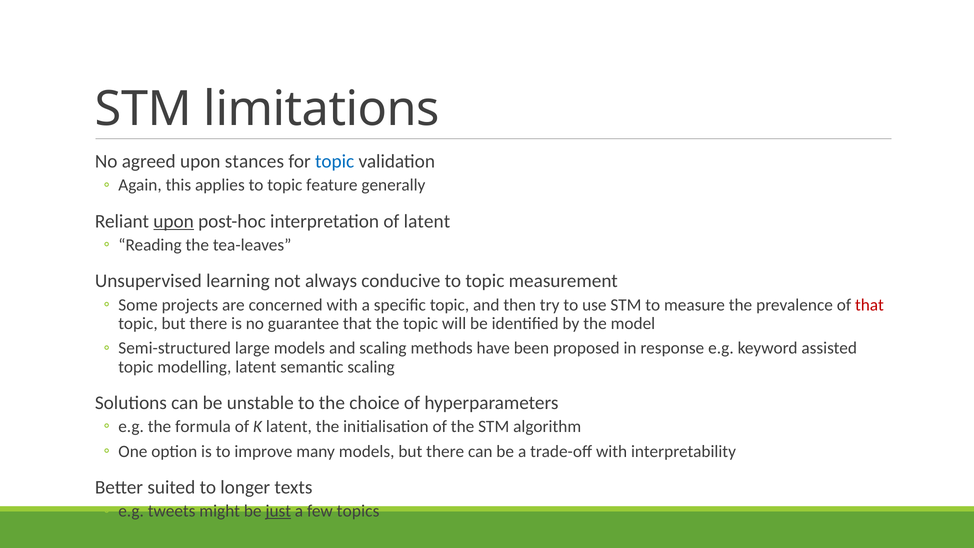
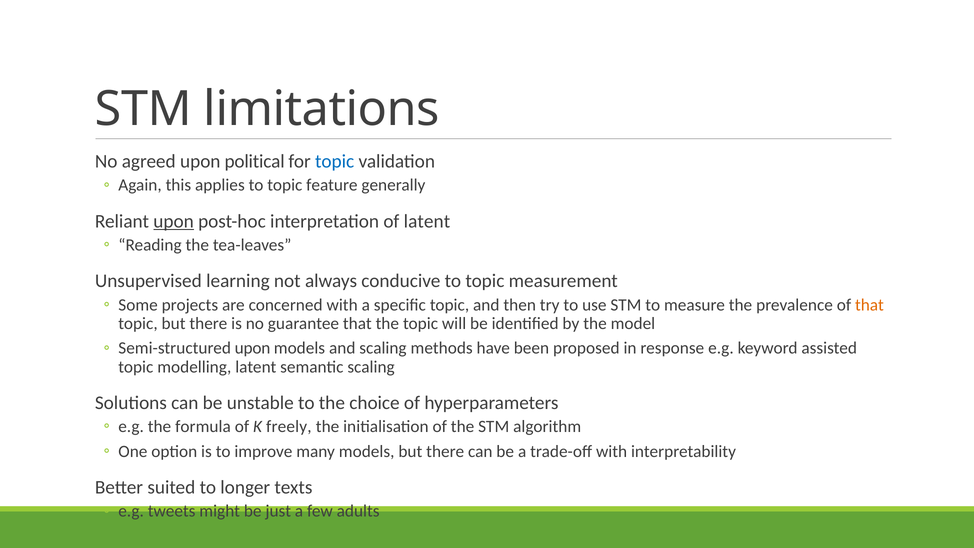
stances: stances -> political (255, 161)
that colour: red -> orange (869, 305)
Semi-structured large: large -> upon (253, 348)
K latent: latent -> freely (289, 427)
just underline: present -> none (278, 511)
topics: topics -> adults (358, 511)
